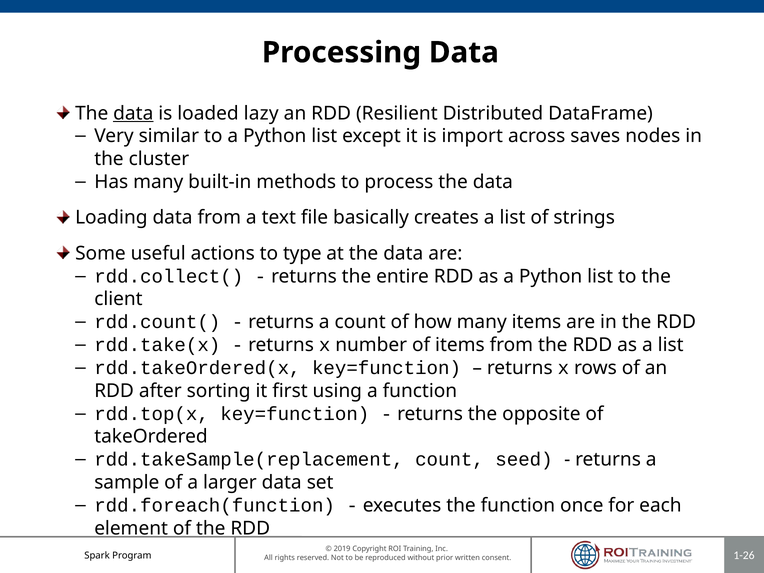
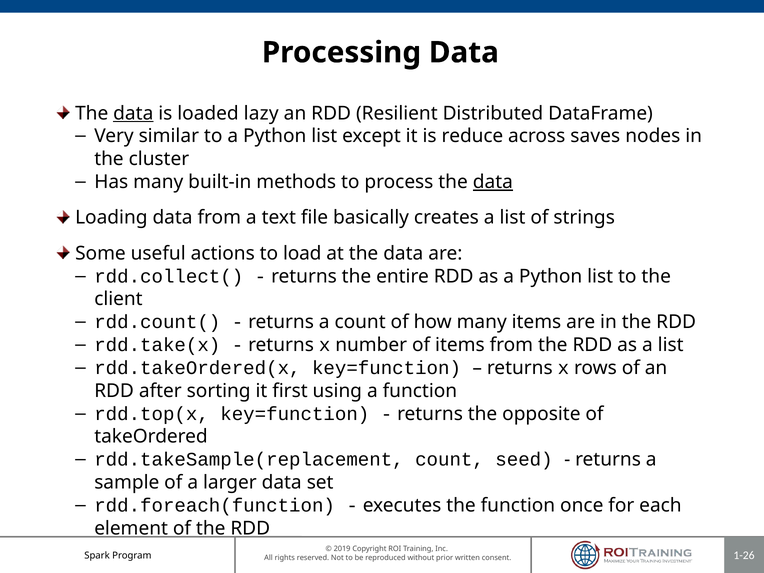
import: import -> reduce (472, 136)
data underline: none -> present (493, 182)
type: type -> load (302, 253)
